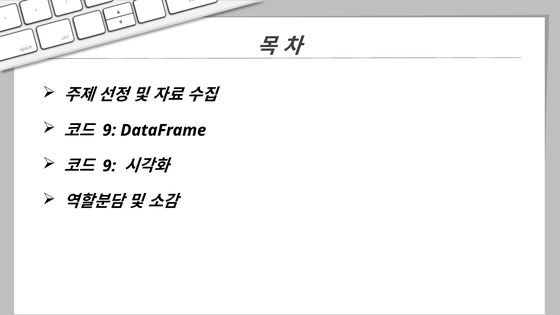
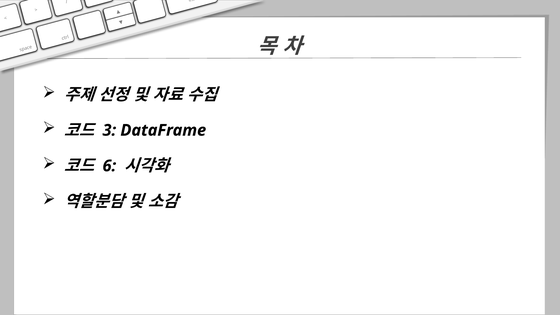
9: 9 -> 3 (109, 130)
9: 9 -> 6 (109, 166)
